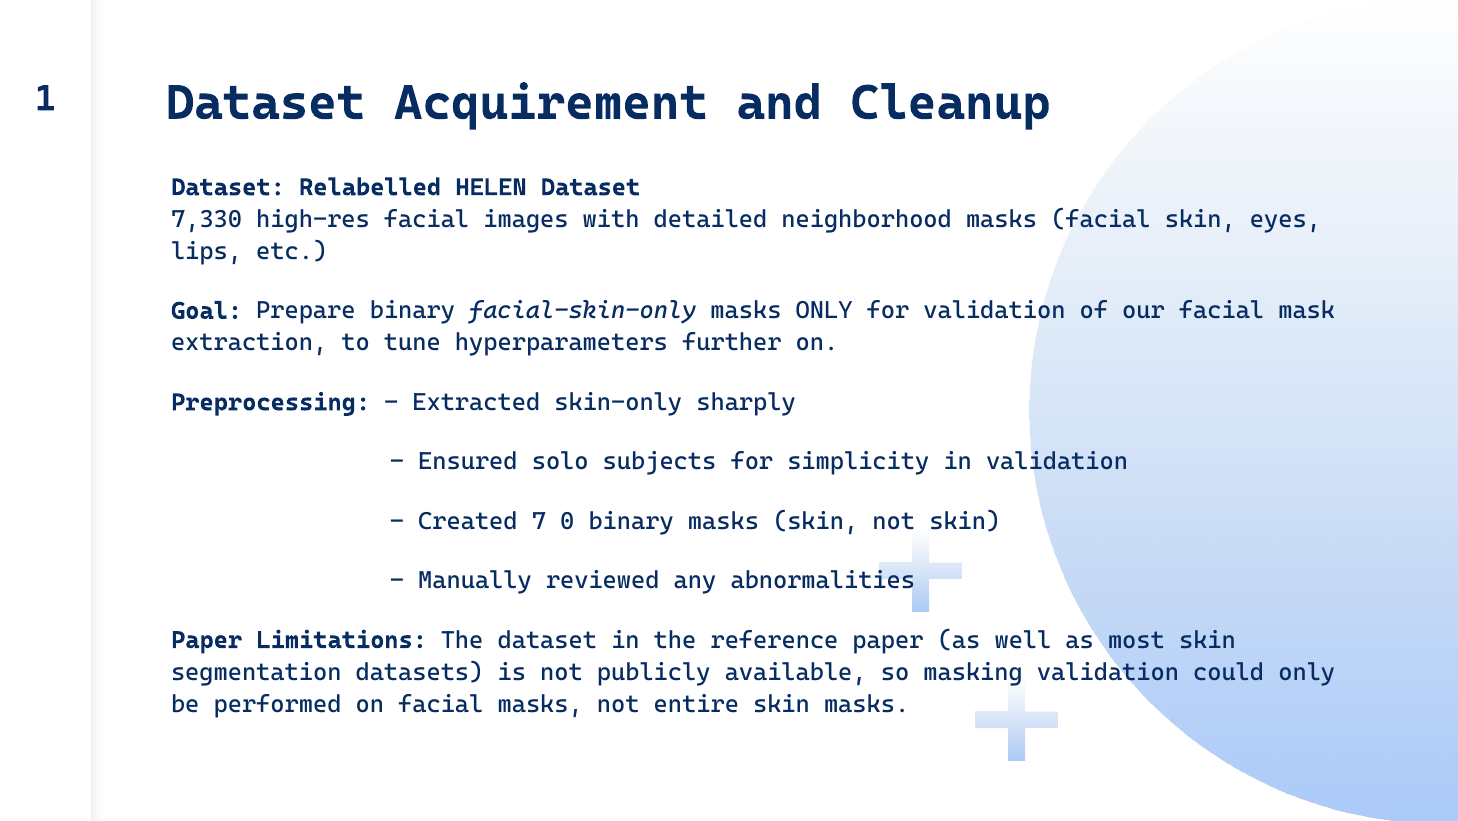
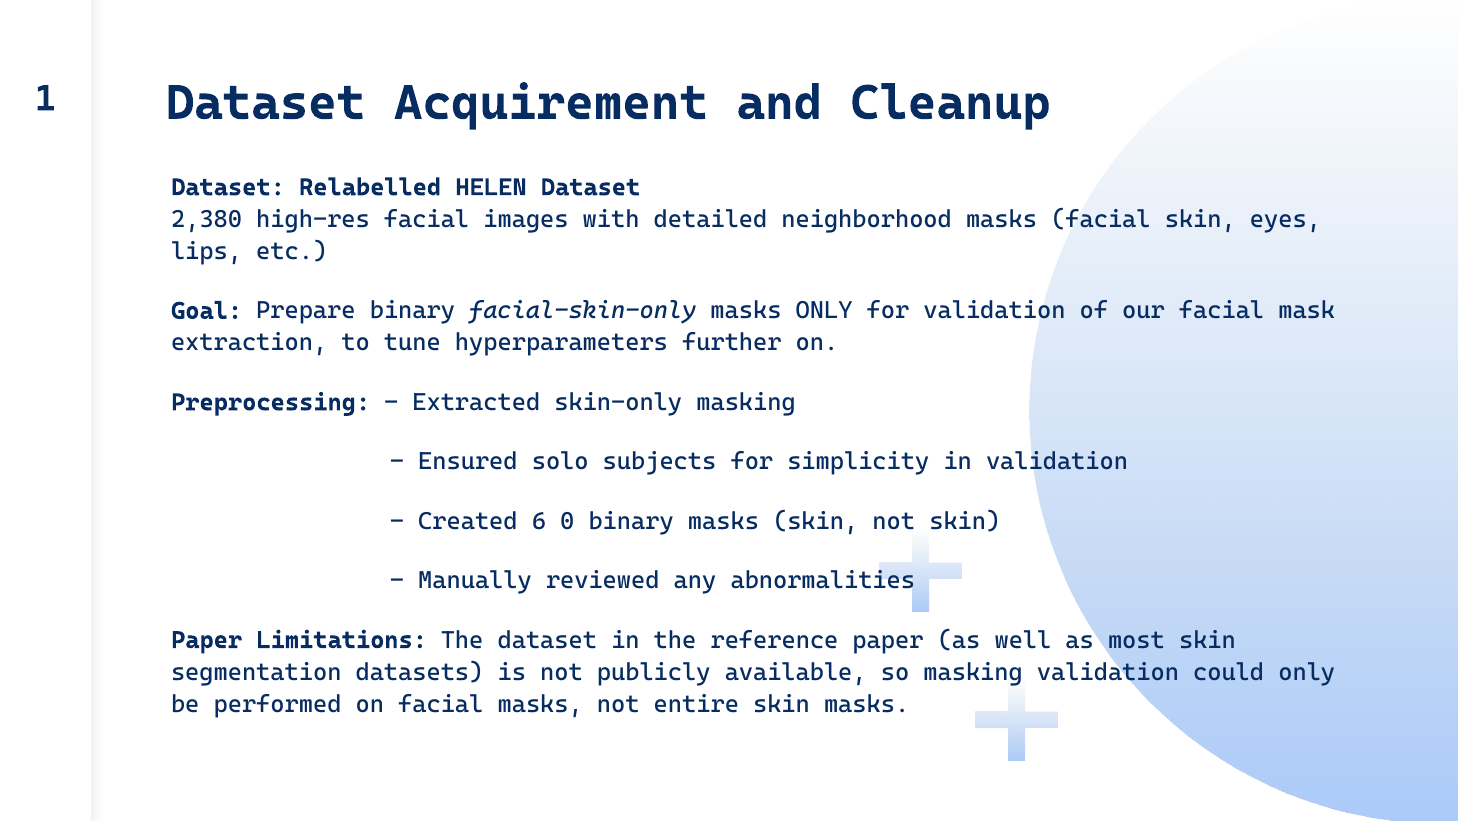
7,330: 7,330 -> 2,380 (207, 219)
skin-only sharply: sharply -> masking (746, 402)
7/0: 7/0 -> 6/0 (553, 521)
